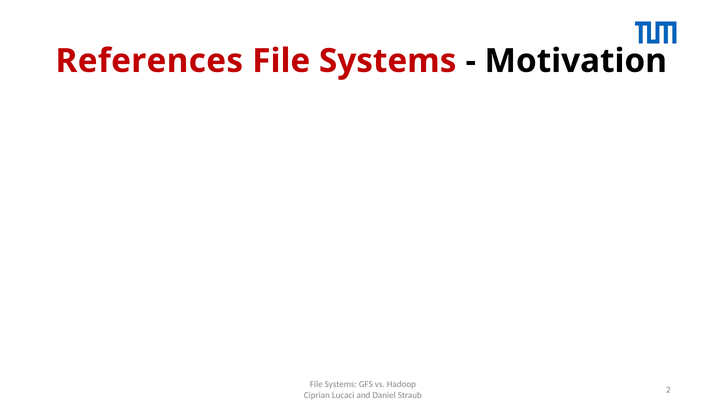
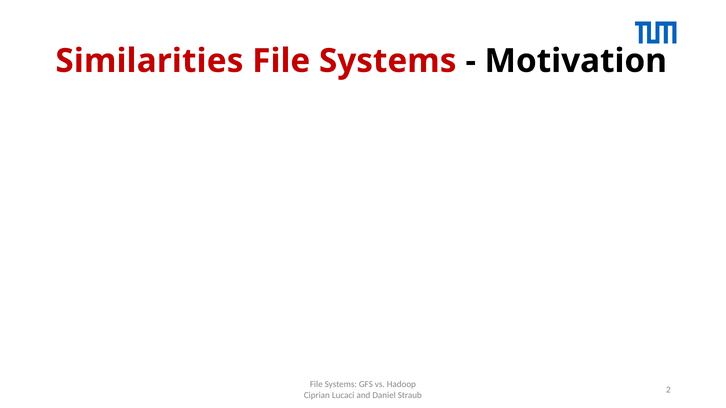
References: References -> Similarities (149, 61)
